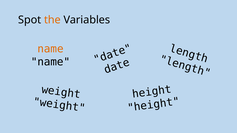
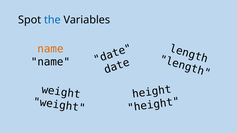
the colour: orange -> blue (52, 20)
